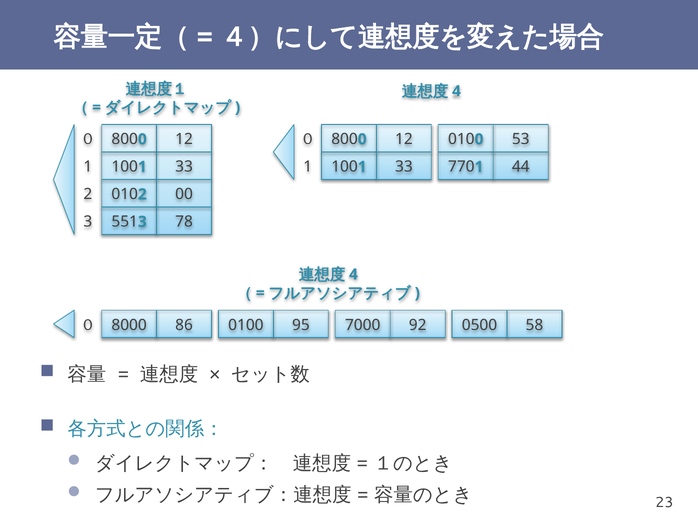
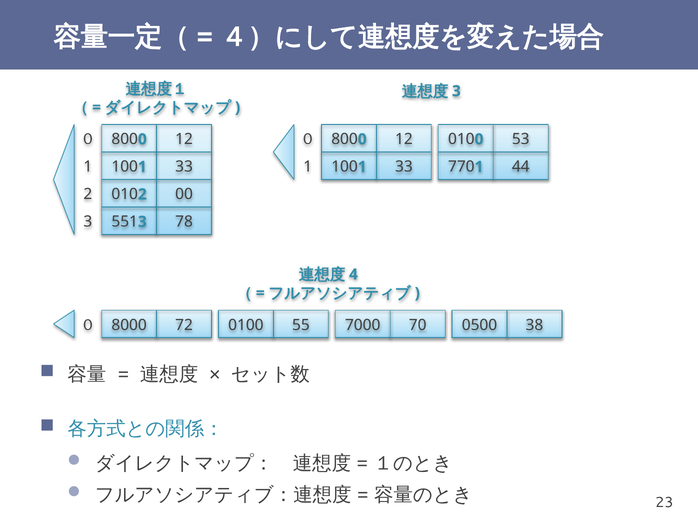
4: 4 -> 3 (456, 91)
95: 95 -> 55 (301, 325)
92: 92 -> 70 (418, 325)
58: 58 -> 38 (534, 325)
86: 86 -> 72 (184, 325)
